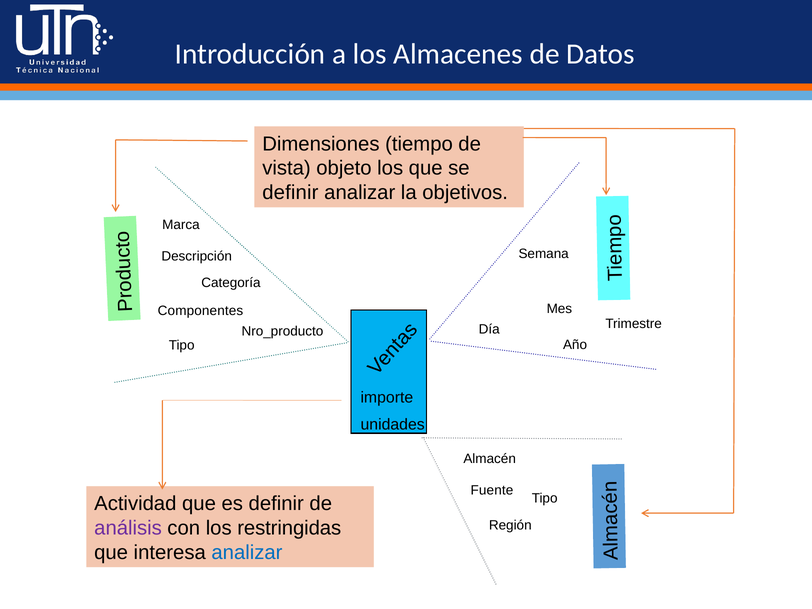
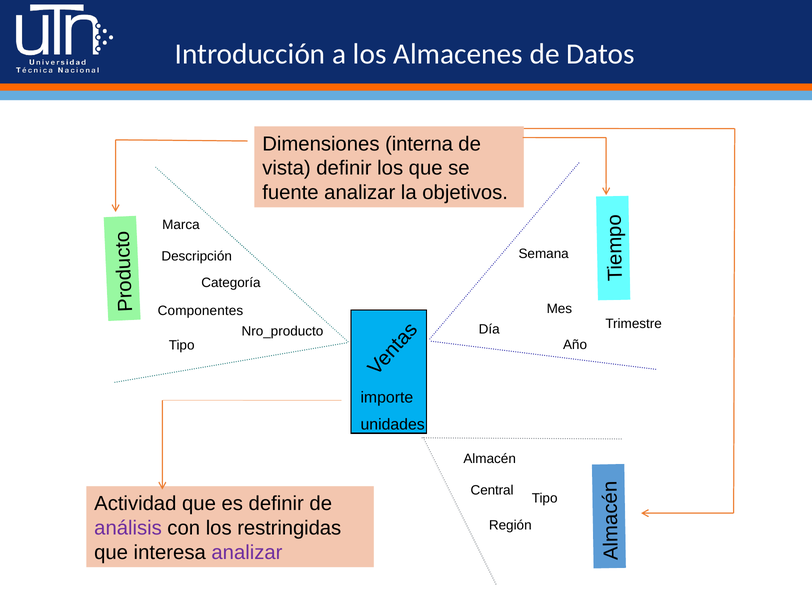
tiempo: tiempo -> interna (419, 144)
vista objeto: objeto -> definir (344, 168)
definir: definir -> fuente (290, 193)
Fuente: Fuente -> Central (492, 491)
analizar colour: blue -> purple (247, 552)
